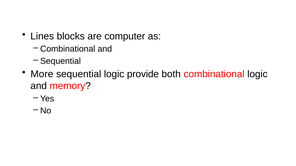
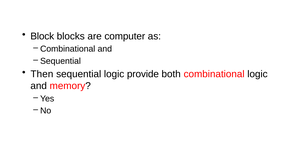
Lines: Lines -> Block (42, 36)
More: More -> Then (42, 74)
